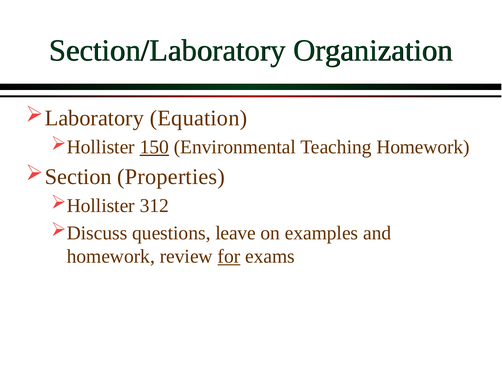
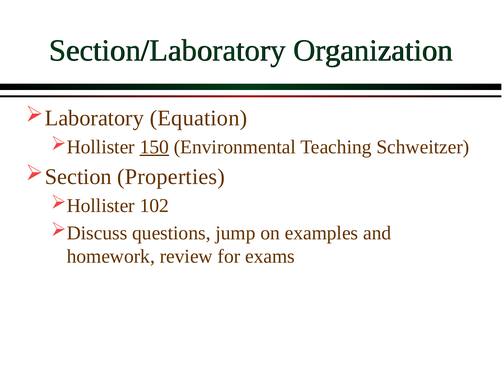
Teaching Homework: Homework -> Schweitzer (423, 147)
312: 312 -> 102 (154, 205)
leave: leave -> jump (235, 233)
for underline: present -> none (229, 256)
